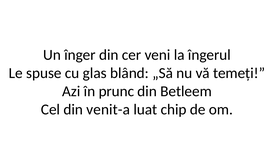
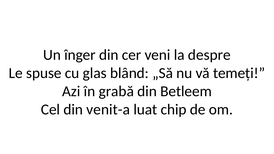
îngerul: îngerul -> despre (209, 55)
prunc: prunc -> grabă (116, 91)
